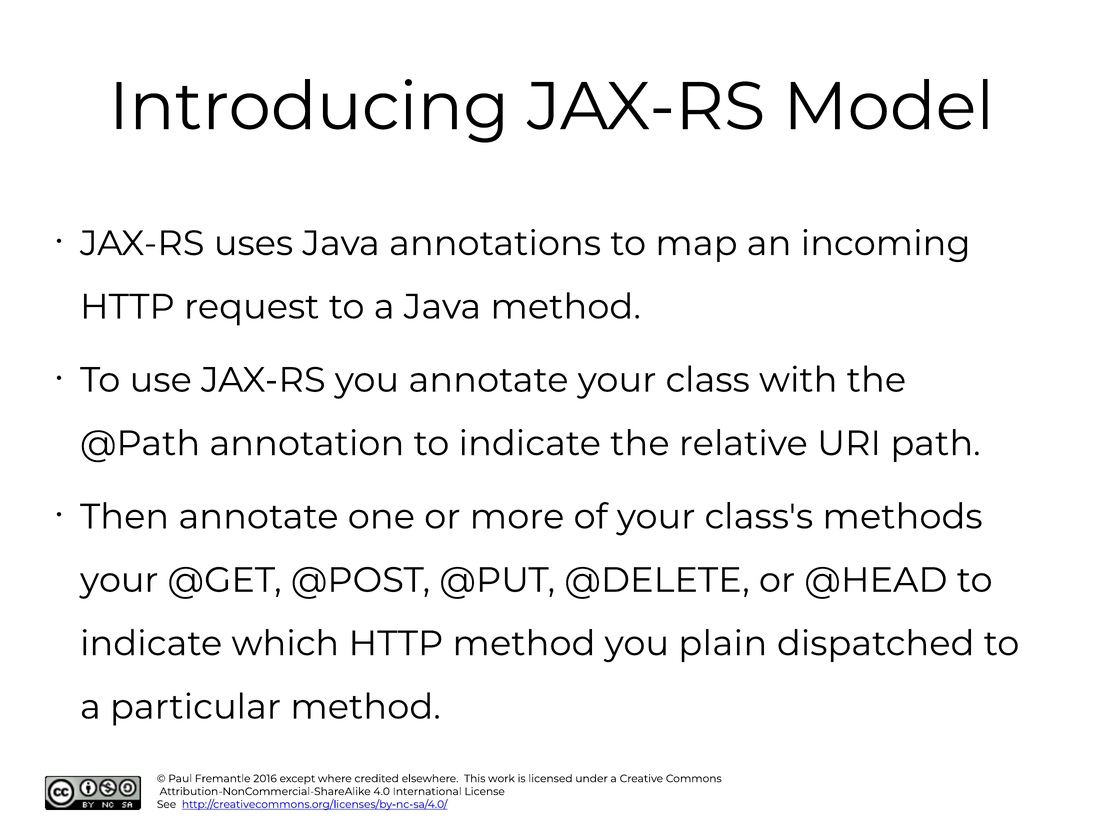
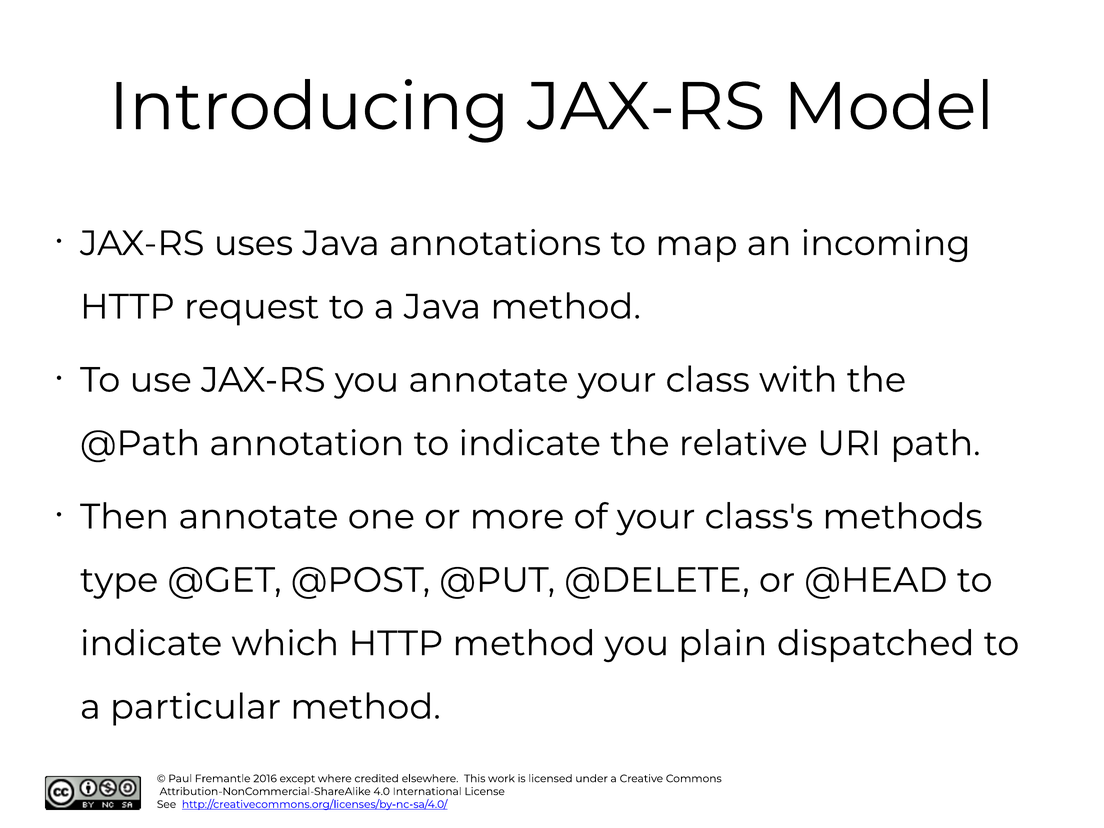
your: your -> type (119, 580)
